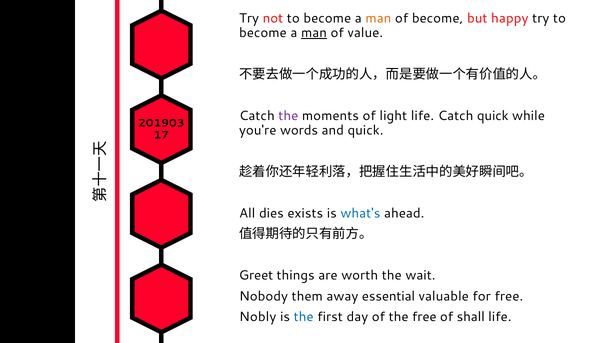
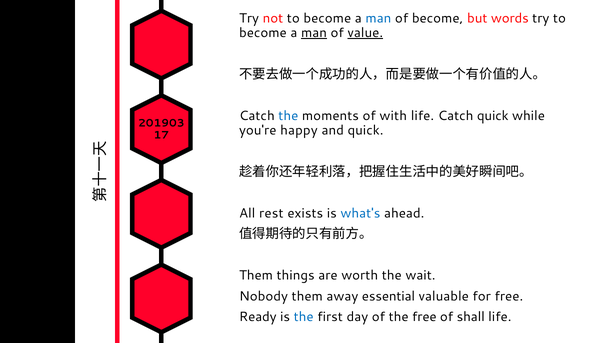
man colour: orange -> blue (378, 18)
happy: happy -> words (510, 18)
value underline: none -> present (365, 33)
the colour: purple -> blue (288, 116)
light: light -> with (393, 116)
words: words -> happy (299, 130)
dies: dies -> rest (271, 213)
Greet: Greet -> Them (256, 276)
Nobly: Nobly -> Ready (258, 317)
